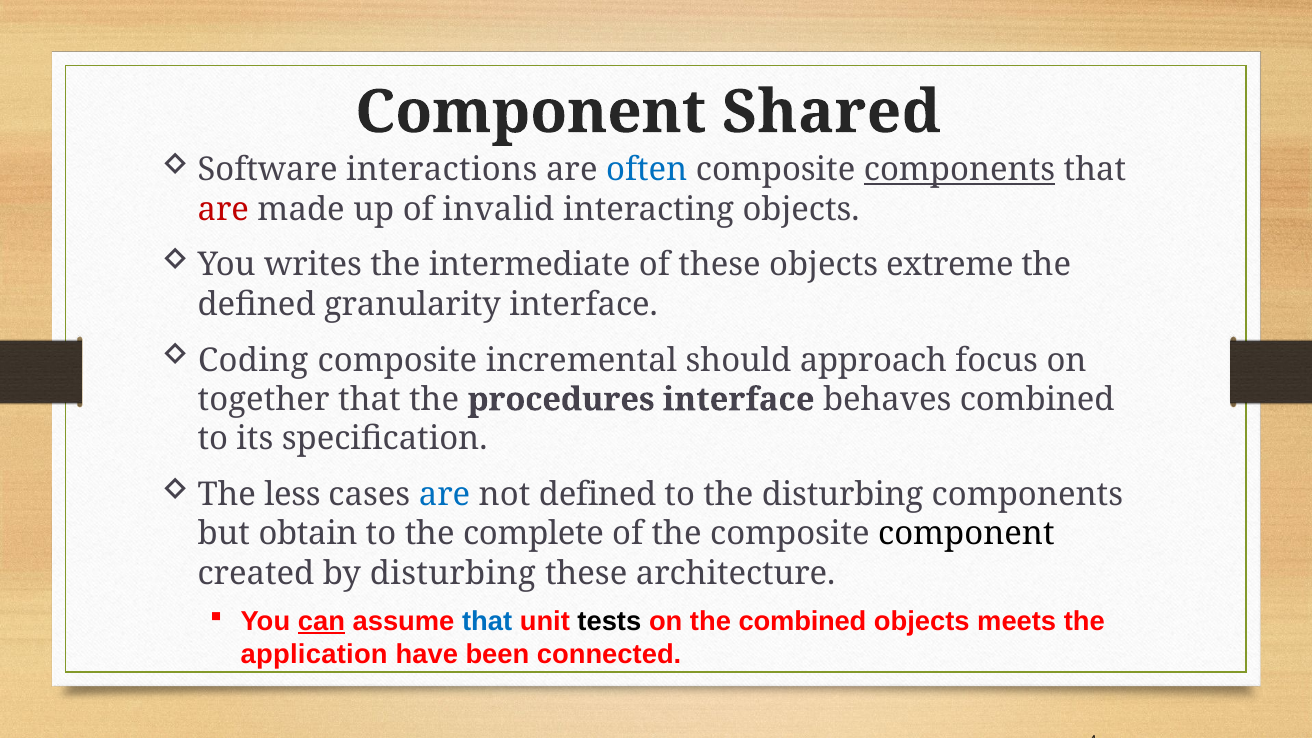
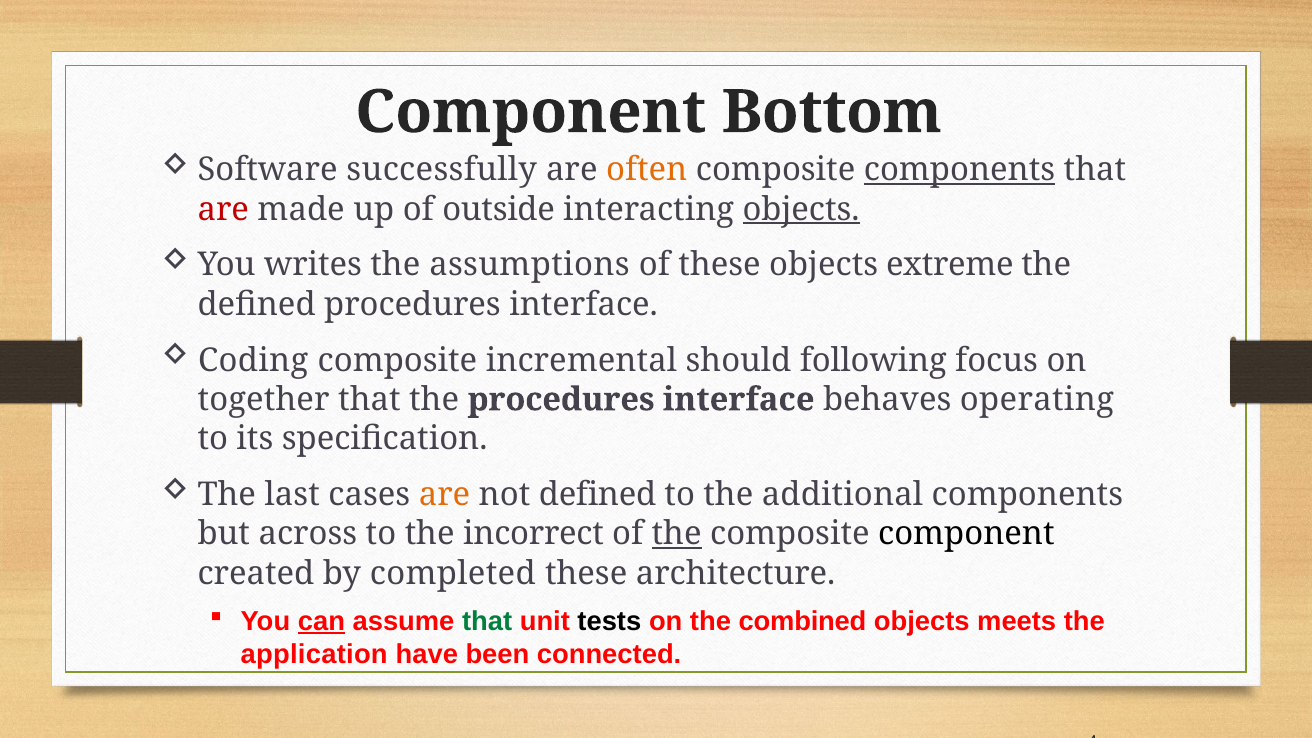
Shared: Shared -> Bottom (832, 112)
interactions: interactions -> successfully (442, 170)
often colour: blue -> orange (647, 170)
invalid: invalid -> outside (499, 209)
objects underline: none -> present (801, 209)
intermediate: intermediate -> assumptions (529, 265)
defined granularity: granularity -> procedures (412, 304)
approach: approach -> following (873, 360)
behaves combined: combined -> operating (1037, 400)
less: less -> last (292, 495)
are colour: blue -> orange (445, 495)
the disturbing: disturbing -> additional (842, 495)
obtain: obtain -> across (308, 534)
complete: complete -> incorrect (534, 534)
the underline: none -> present (677, 534)
by disturbing: disturbing -> completed (453, 573)
that colour: blue -> green (487, 621)
